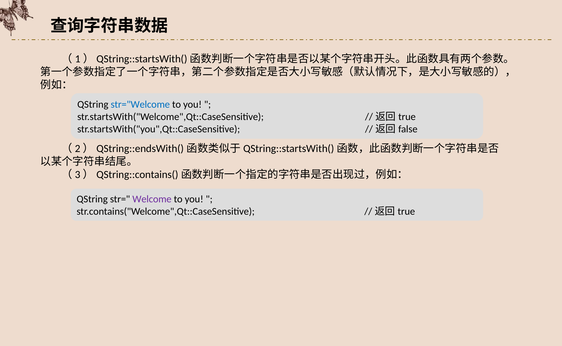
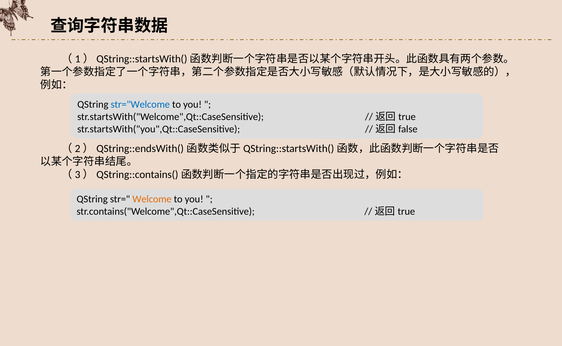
Welcome colour: purple -> orange (152, 199)
